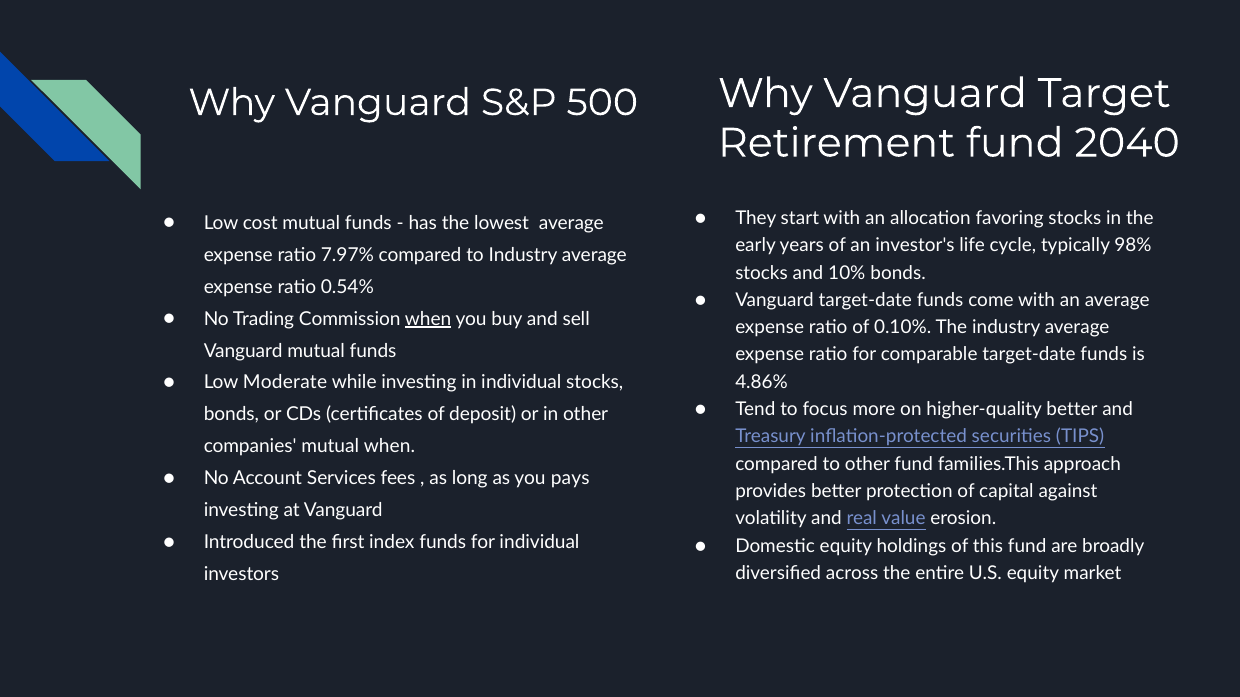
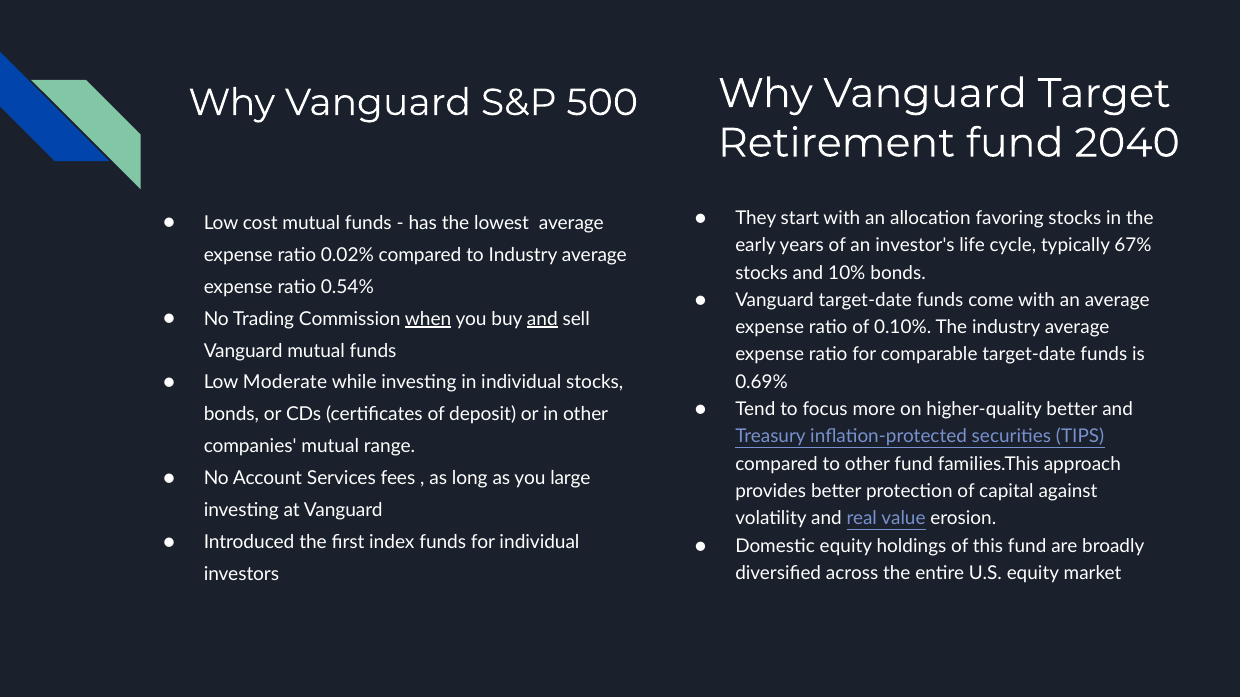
98%: 98% -> 67% (1133, 246)
7.97%: 7.97% -> 0.02% (347, 255)
and underline: none -> present (542, 319)
4.86%: 4.86% -> 0.69% (762, 382)
mutual when: when -> range (389, 447)
pays: pays -> large (570, 479)
